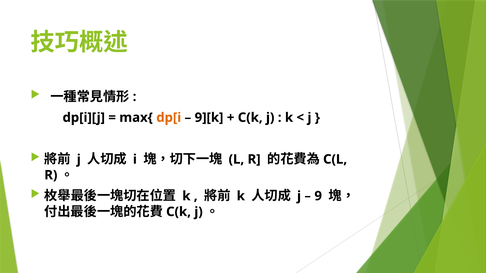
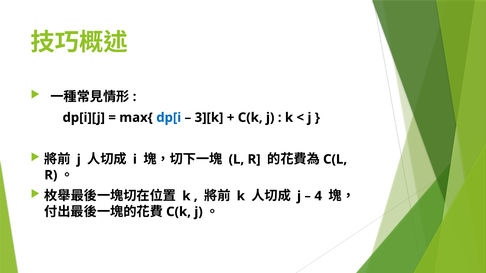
dp[i colour: orange -> blue (169, 118)
9][k: 9][k -> 3][k (209, 118)
9: 9 -> 4 (318, 196)
